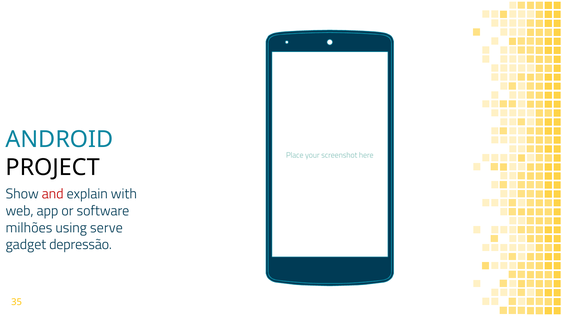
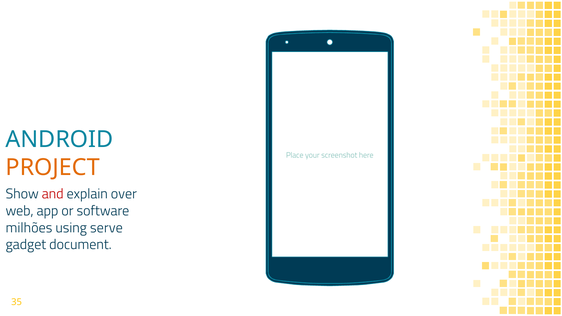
PROJECT colour: black -> orange (53, 168)
with: with -> over (124, 194)
depressão: depressão -> document (80, 245)
